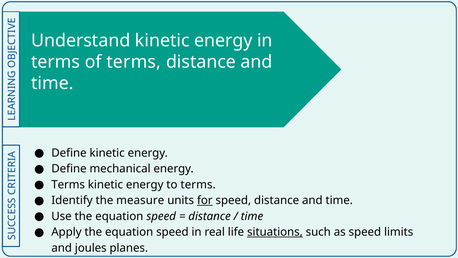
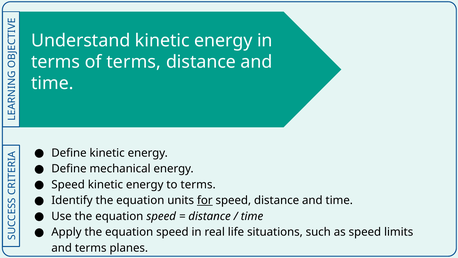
Terms: Terms -> Speed (68, 184)
Identify the measure: measure -> equation (140, 200)
situations underline: present -> none (275, 232)
and joules: joules -> terms (91, 248)
